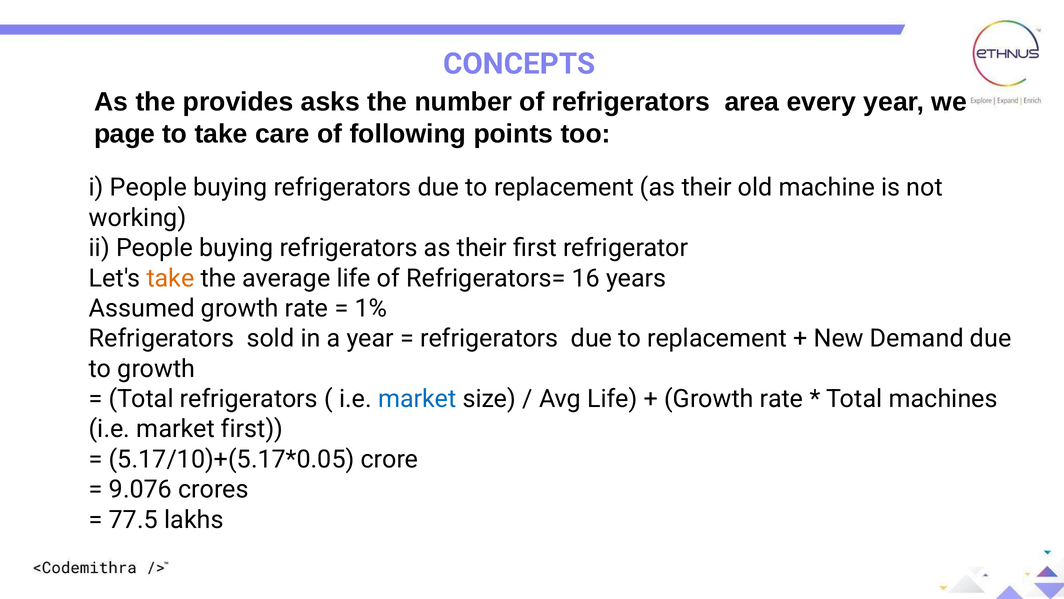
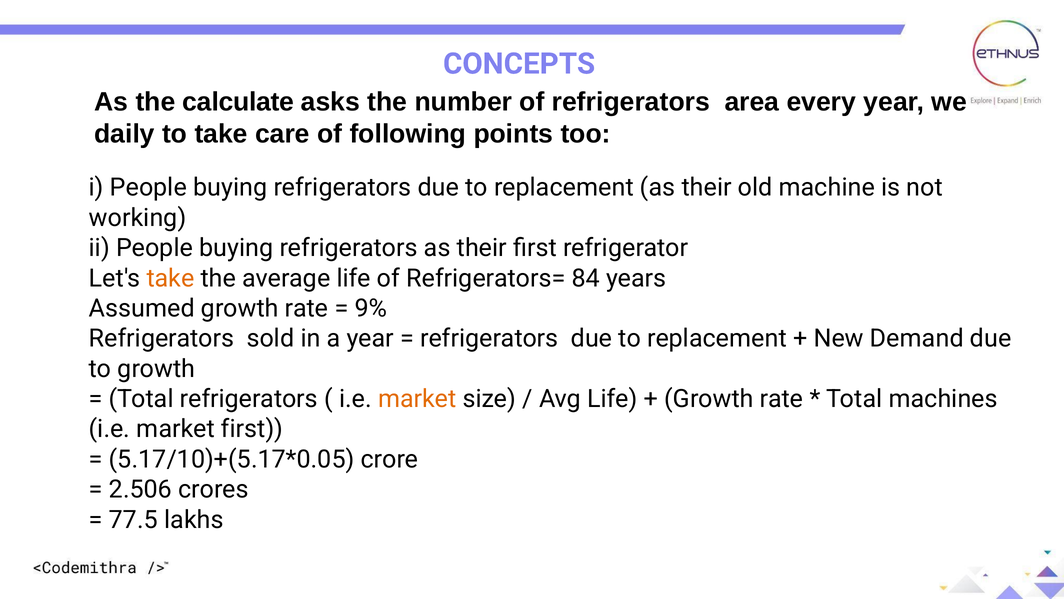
provides: provides -> calculate (238, 102)
page: page -> daily (125, 134)
16: 16 -> 84 (586, 278)
1%: 1% -> 9% (371, 308)
market colour: blue -> orange (417, 399)
9.076: 9.076 -> 2.506 (140, 489)
